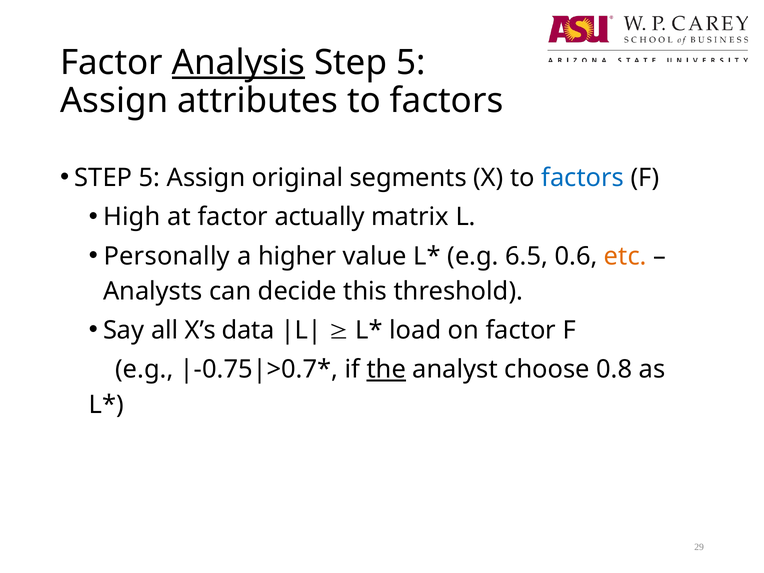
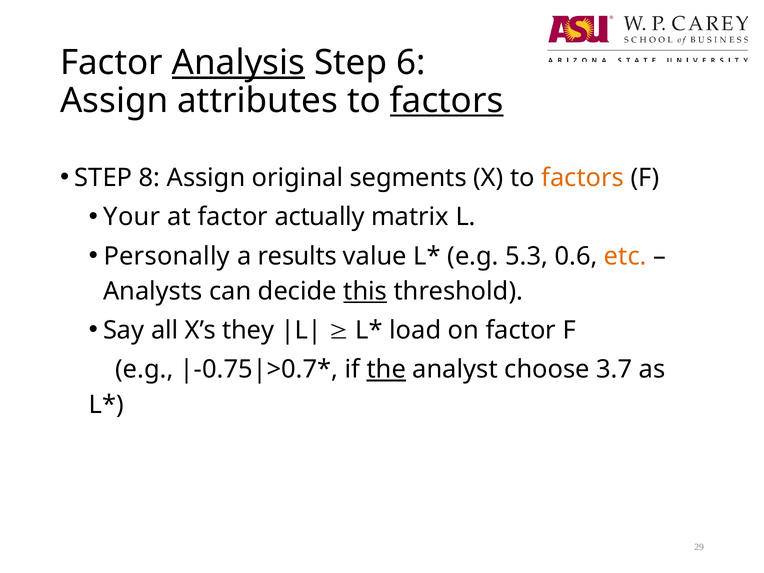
5: 5 -> 6 (411, 63)
factors underline: none -> present (447, 101)
5: 5 -> 8 (149, 178)
factors colour: blue -> orange (583, 178)
High: High -> Your (132, 217)
higher: higher -> results (297, 256)
6.5: 6.5 -> 5.3 (527, 256)
this underline: none -> present (365, 291)
data: data -> they (248, 330)
0.8: 0.8 -> 3.7 (614, 370)
